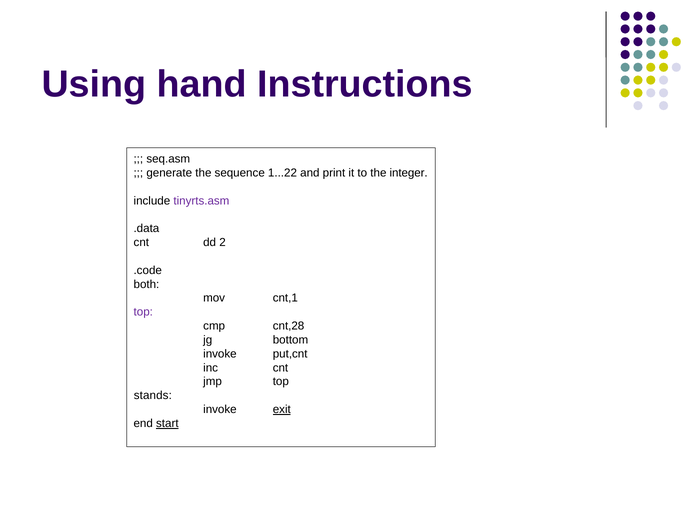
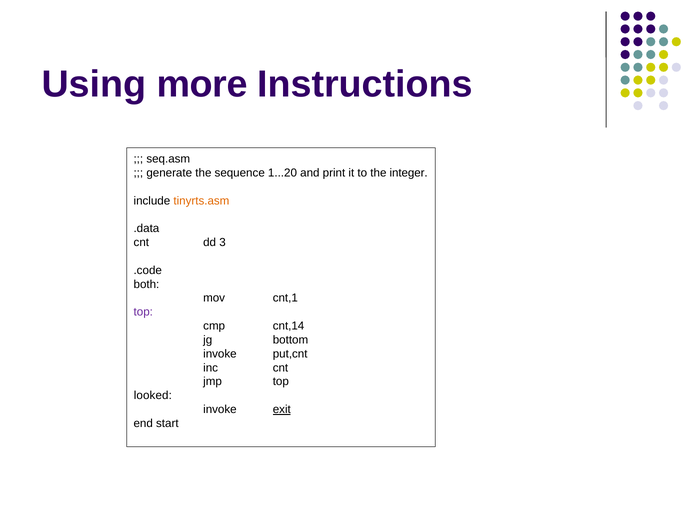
hand: hand -> more (202, 84)
1...22: 1...22 -> 1...20 (282, 173)
tinyrts.asm colour: purple -> orange (201, 201)
2: 2 -> 3 (223, 242)
cnt,28: cnt,28 -> cnt,14 (289, 326)
stands: stands -> looked (153, 396)
start underline: present -> none (167, 423)
